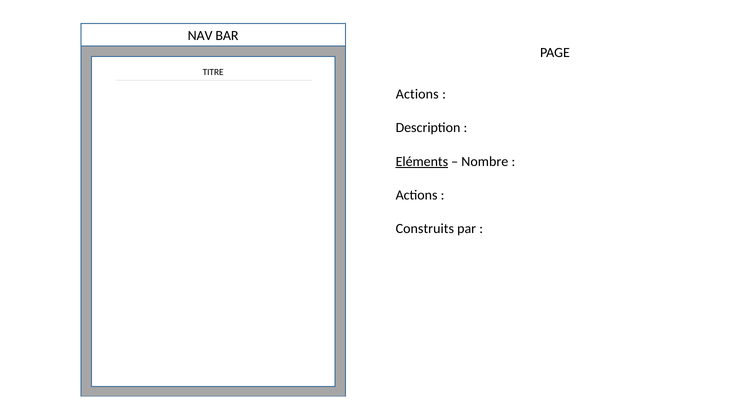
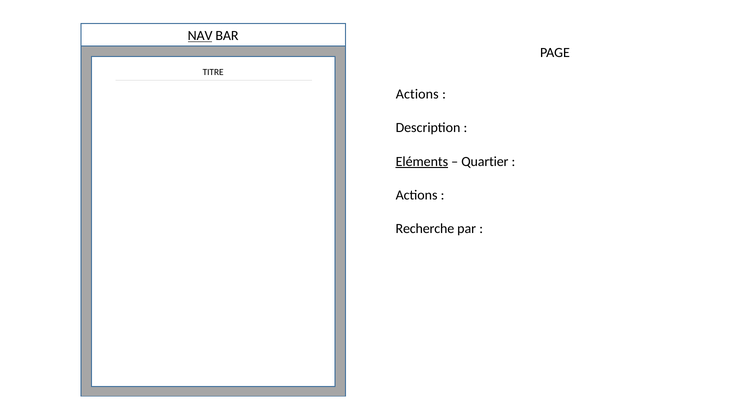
NAV underline: none -> present (200, 36)
Nombre: Nombre -> Quartier (485, 162)
Construits: Construits -> Recherche (425, 229)
